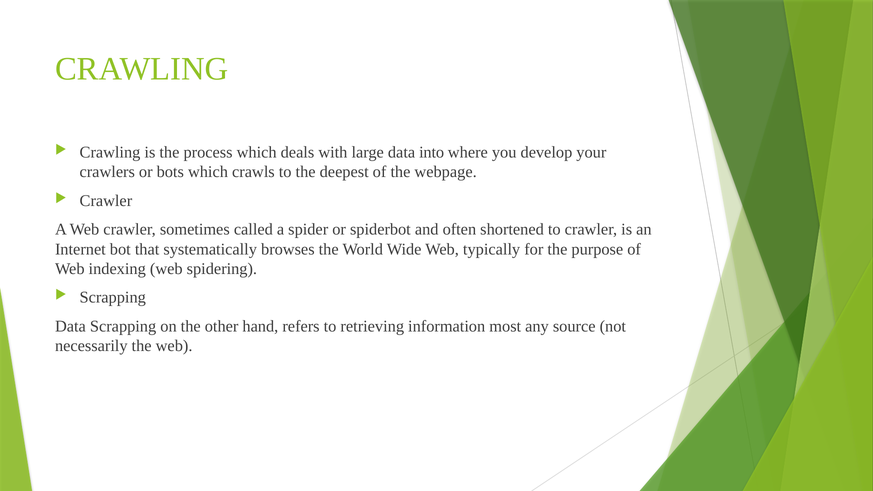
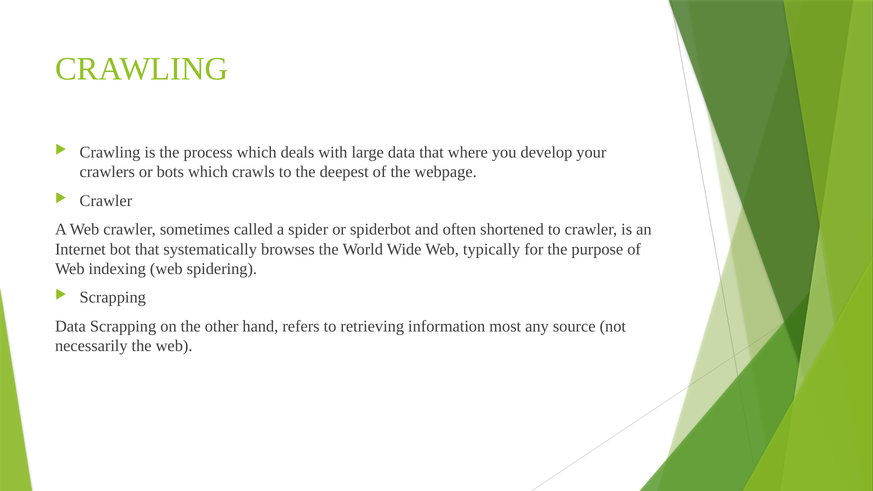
data into: into -> that (432, 152)
